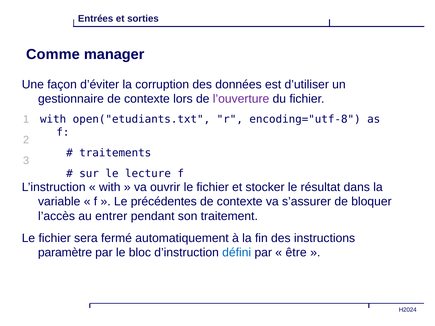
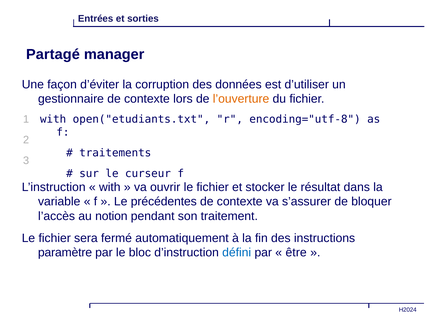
Comme: Comme -> Partagé (53, 54)
l’ouverture colour: purple -> orange (241, 99)
lecture: lecture -> curseur (148, 174)
entrer: entrer -> notion (111, 216)
